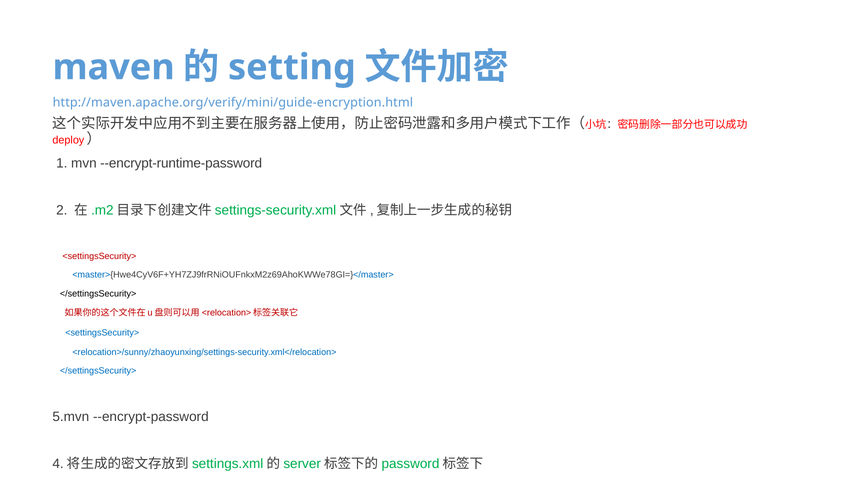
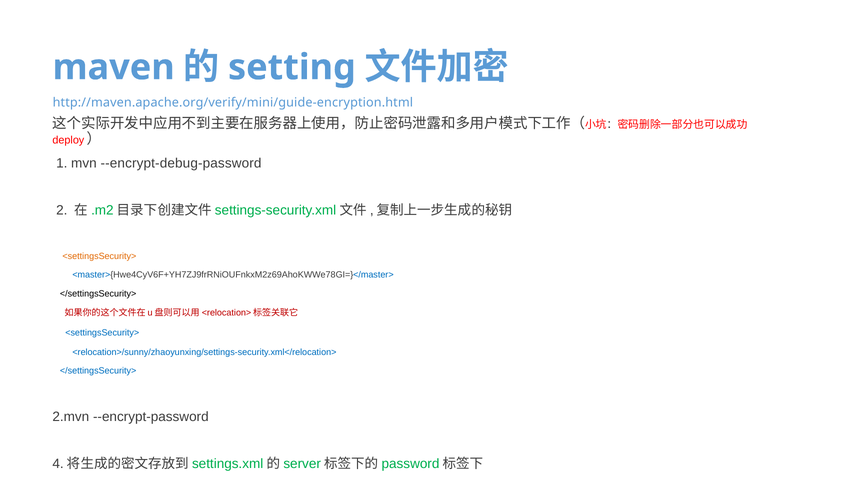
--encrypt-runtime-password: --encrypt-runtime-password -> --encrypt-debug-password (181, 163)
<settingsSecurity> colour: red -> orange (99, 256)
5.mvn: 5.mvn -> 2.mvn (71, 417)
